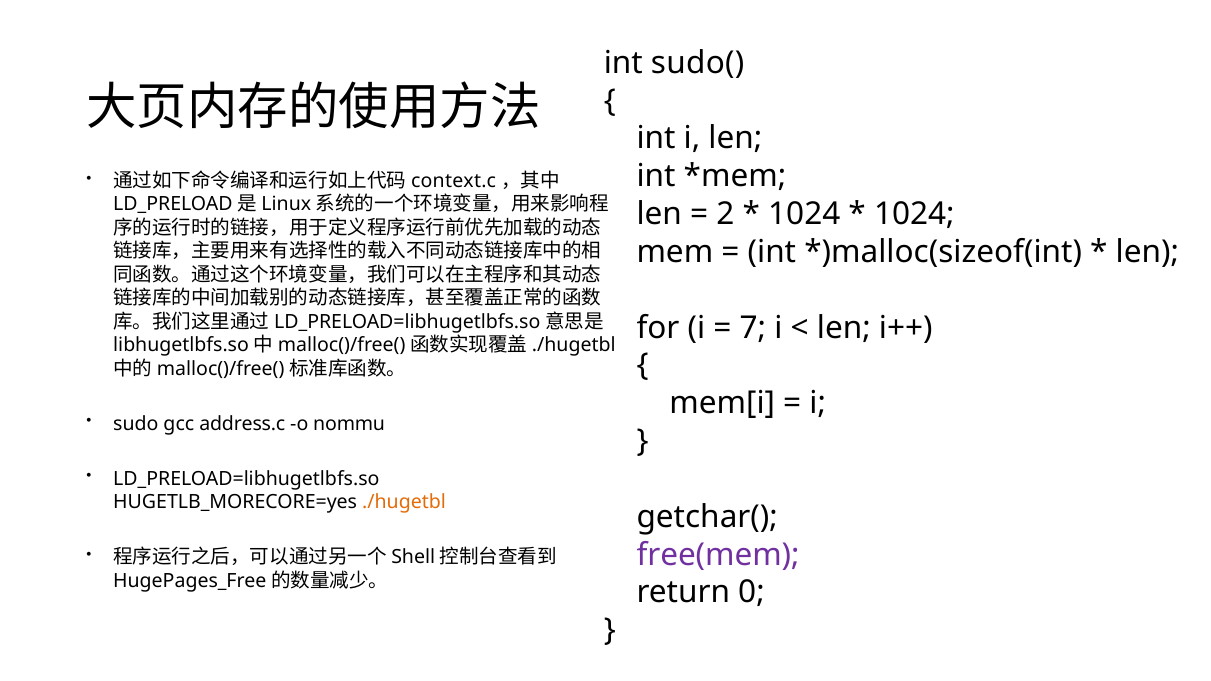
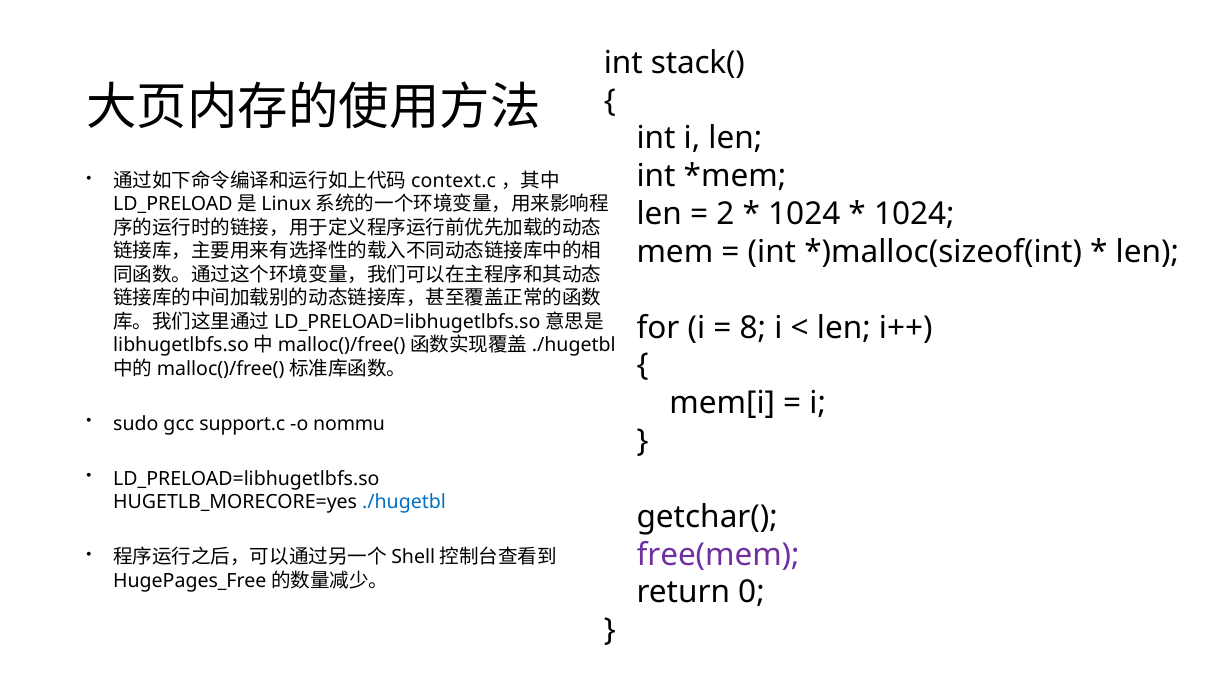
sudo(: sudo( -> stack( (698, 63)
7: 7 -> 8 (753, 328)
address.c: address.c -> support.c (242, 424)
./hugetbl colour: orange -> blue (404, 502)
